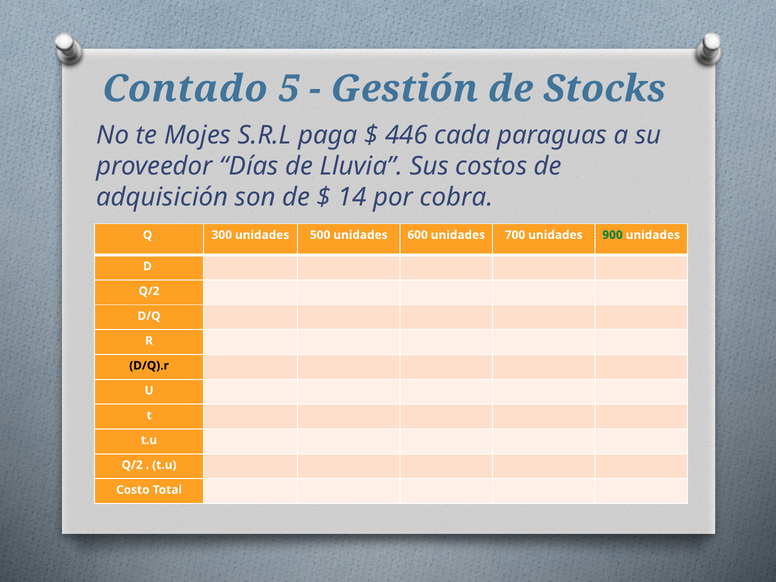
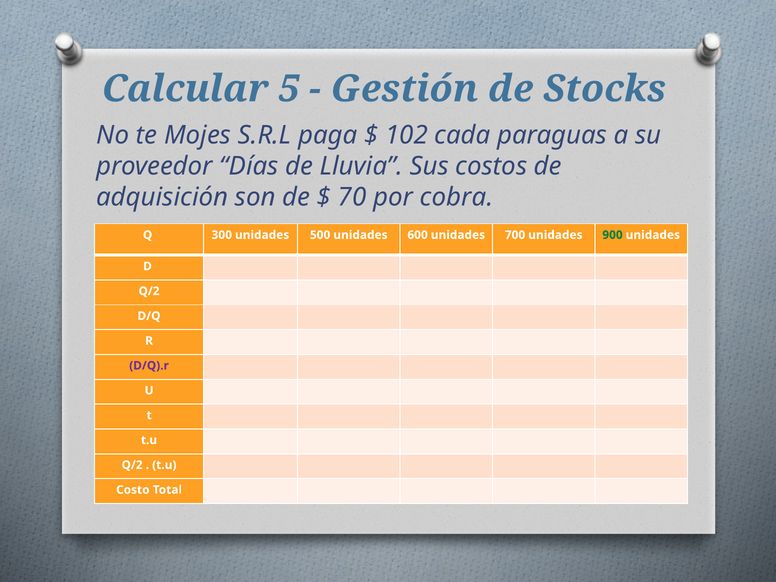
Contado: Contado -> Calcular (185, 89)
446: 446 -> 102 (406, 135)
14: 14 -> 70 (352, 197)
D/Q).r colour: black -> purple (149, 366)
